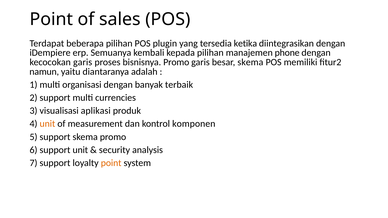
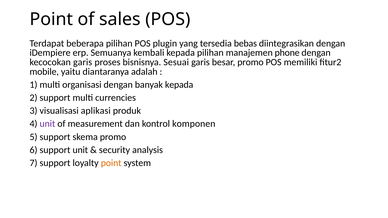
ketika: ketika -> bebas (245, 43)
bisnisnya Promo: Promo -> Sesuai (176, 62)
besar skema: skema -> promo (250, 62)
namun: namun -> mobile (44, 72)
banyak terbaik: terbaik -> kepada (179, 85)
unit colour: orange -> purple (47, 124)
